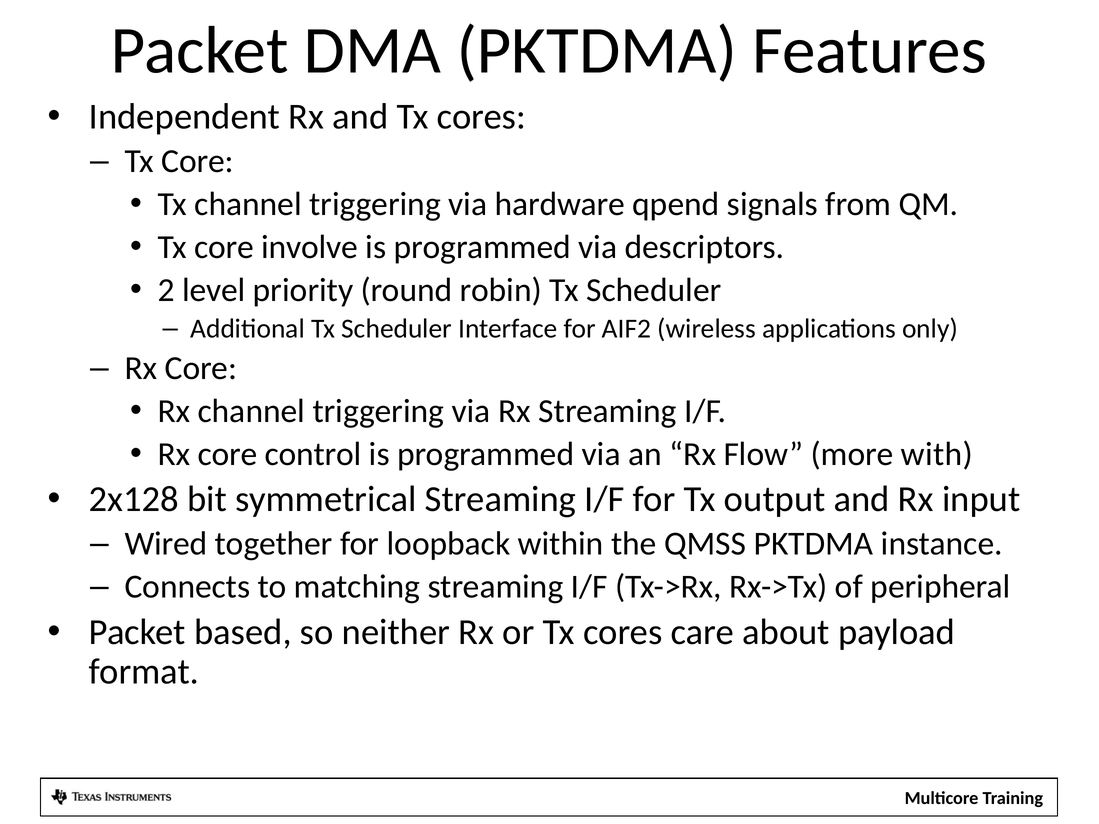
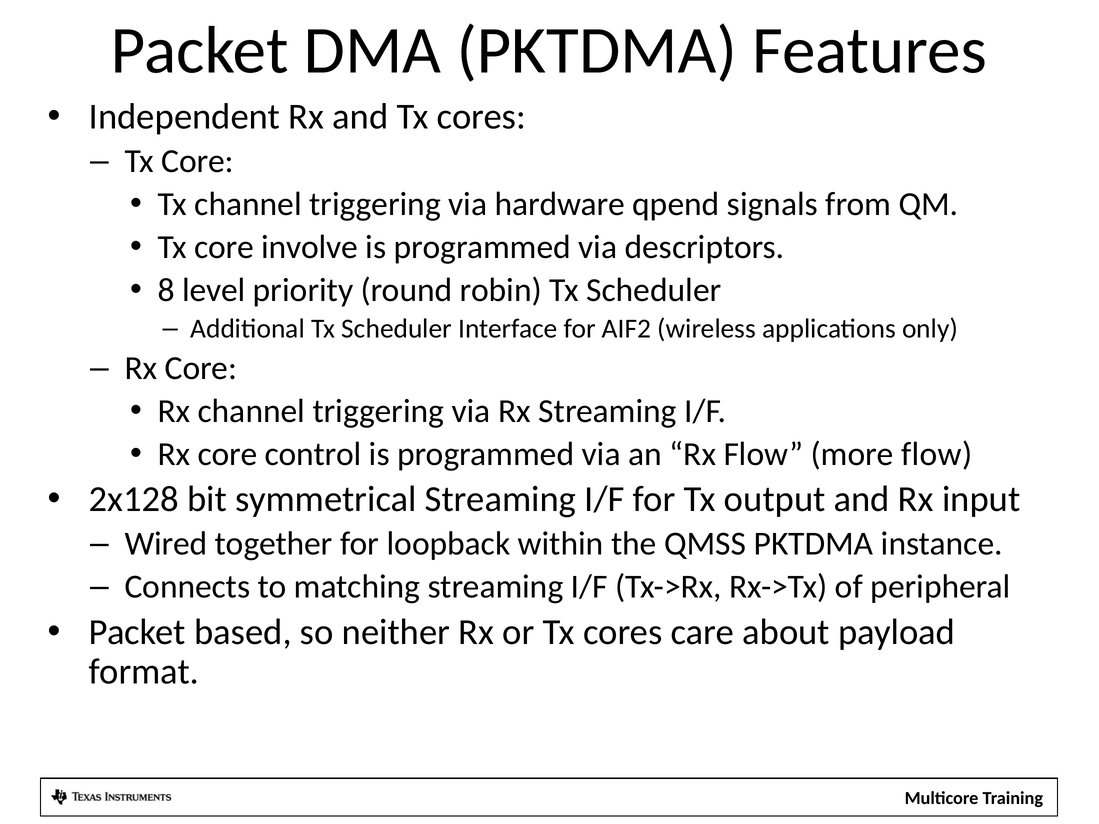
2: 2 -> 8 (166, 290)
more with: with -> flow (937, 454)
